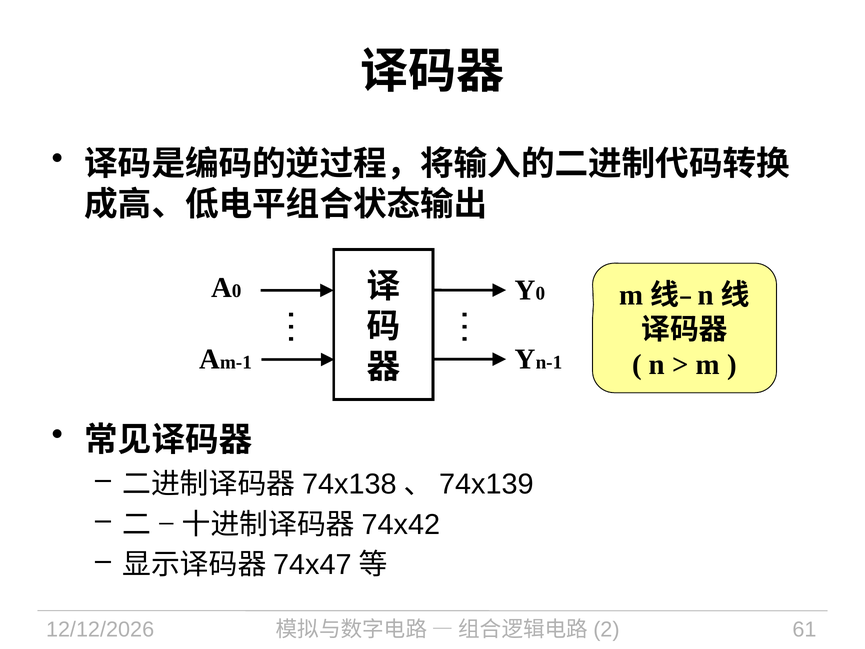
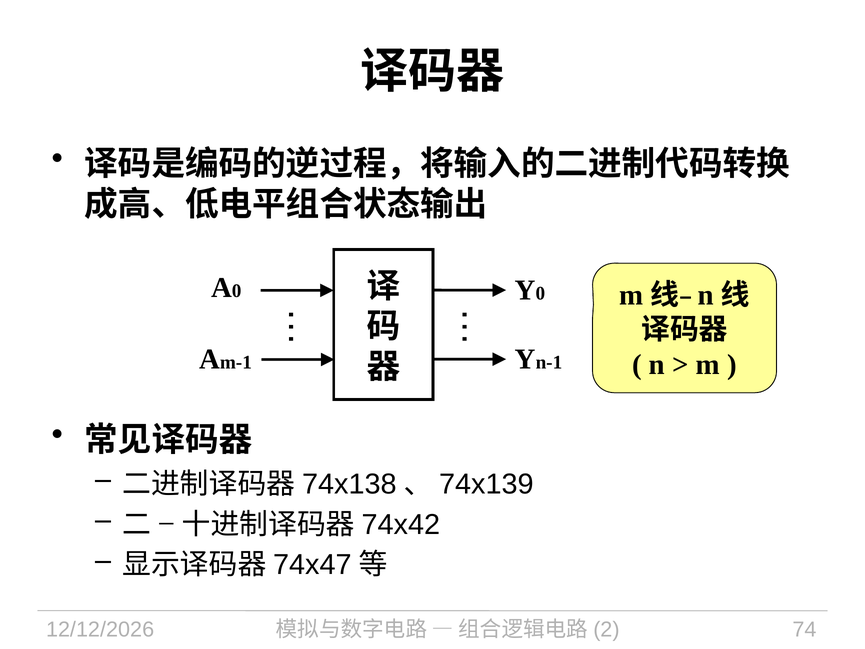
61: 61 -> 74 (804, 629)
